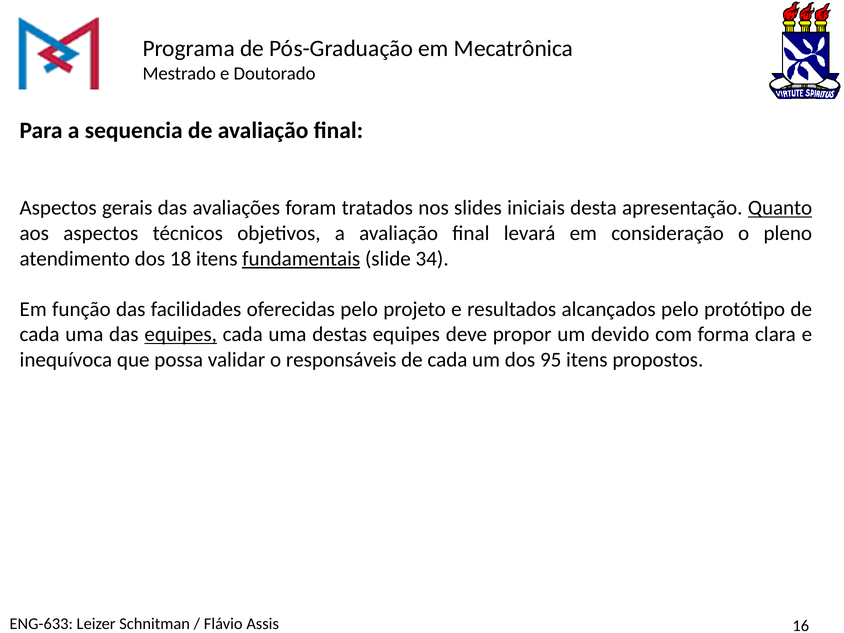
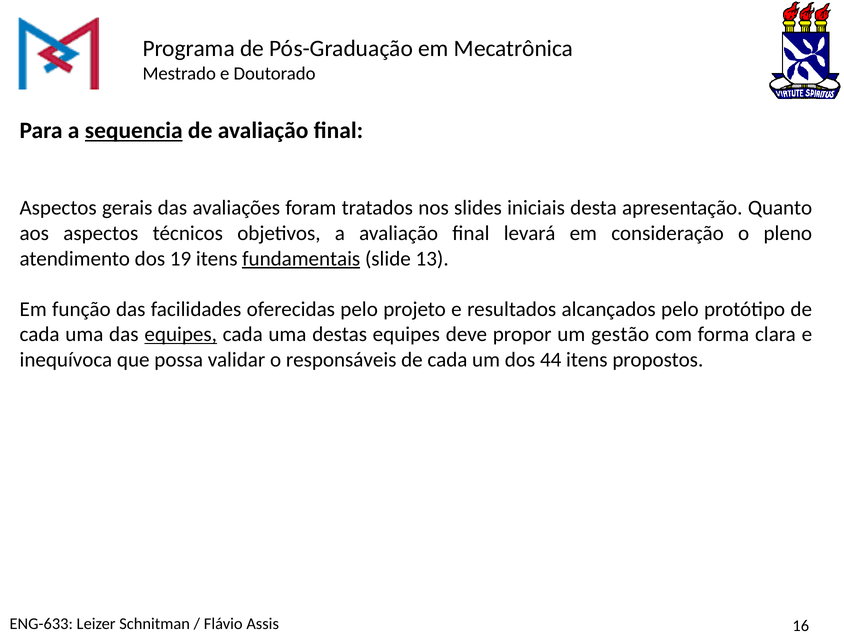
sequencia underline: none -> present (134, 131)
Quanto underline: present -> none (780, 208)
18: 18 -> 19 (181, 259)
34: 34 -> 13 (432, 259)
devido: devido -> gestão (620, 335)
95: 95 -> 44 (551, 360)
